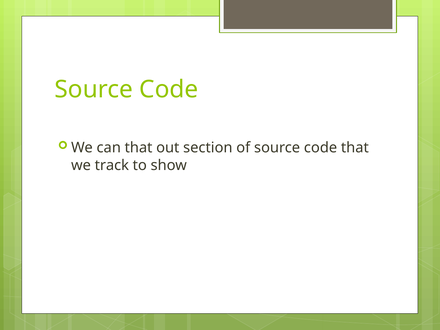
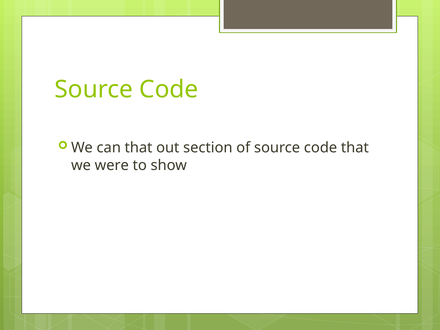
track: track -> were (112, 165)
